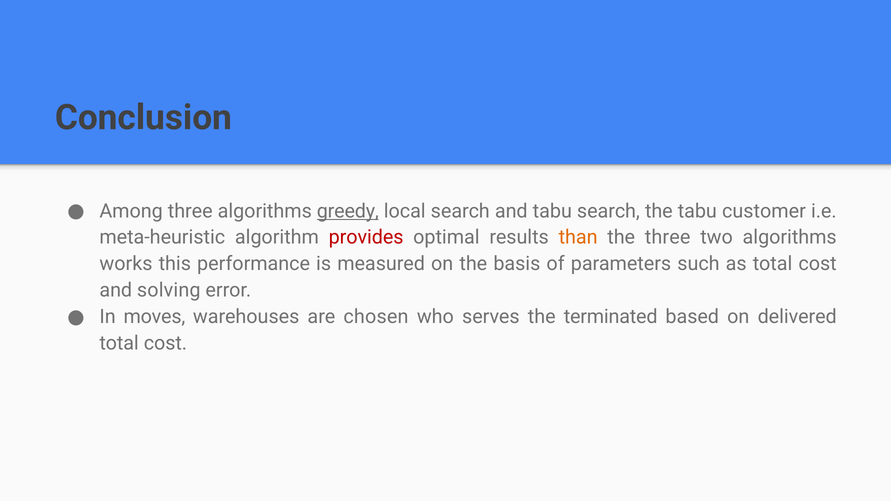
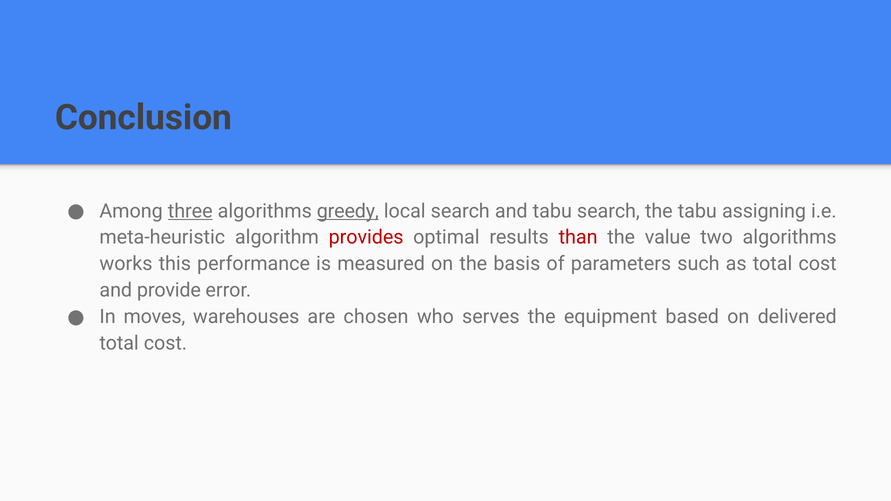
three underline: none -> present (190, 211)
customer: customer -> assigning (764, 211)
than colour: orange -> red (578, 238)
the three: three -> value (668, 238)
solving: solving -> provide (169, 290)
terminated: terminated -> equipment (611, 317)
